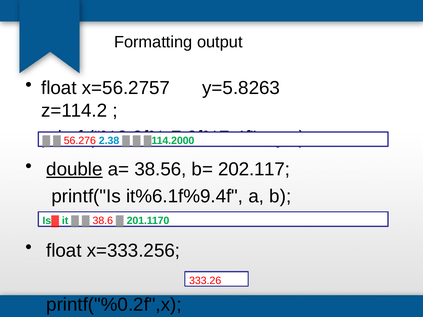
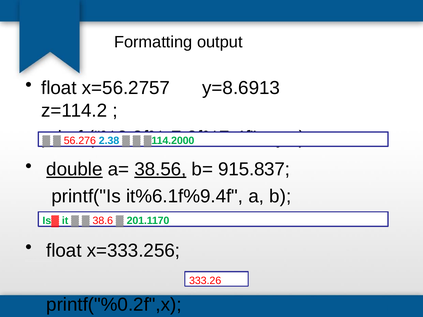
y=5.8263: y=5.8263 -> y=8.6913 (241, 88)
38.56 underline: none -> present (160, 169)
202.117: 202.117 -> 915.837 (254, 169)
